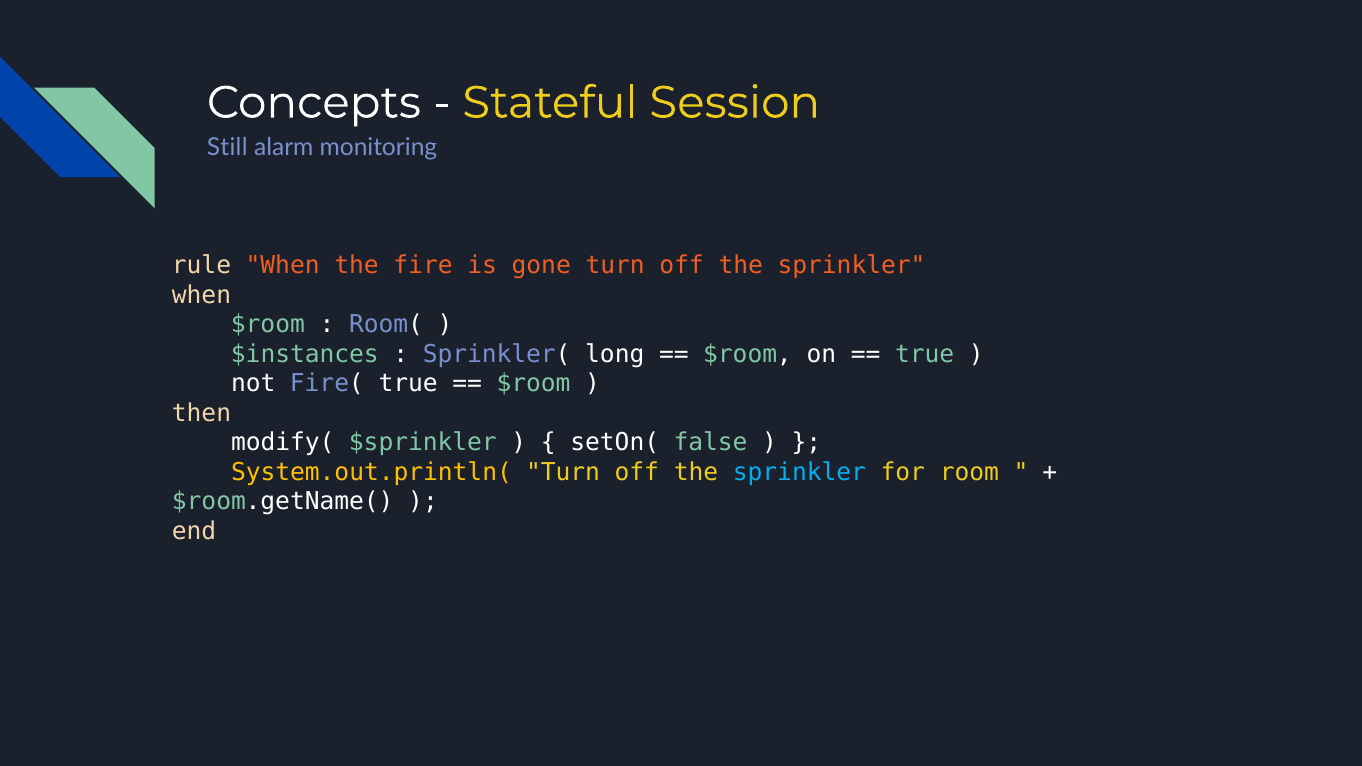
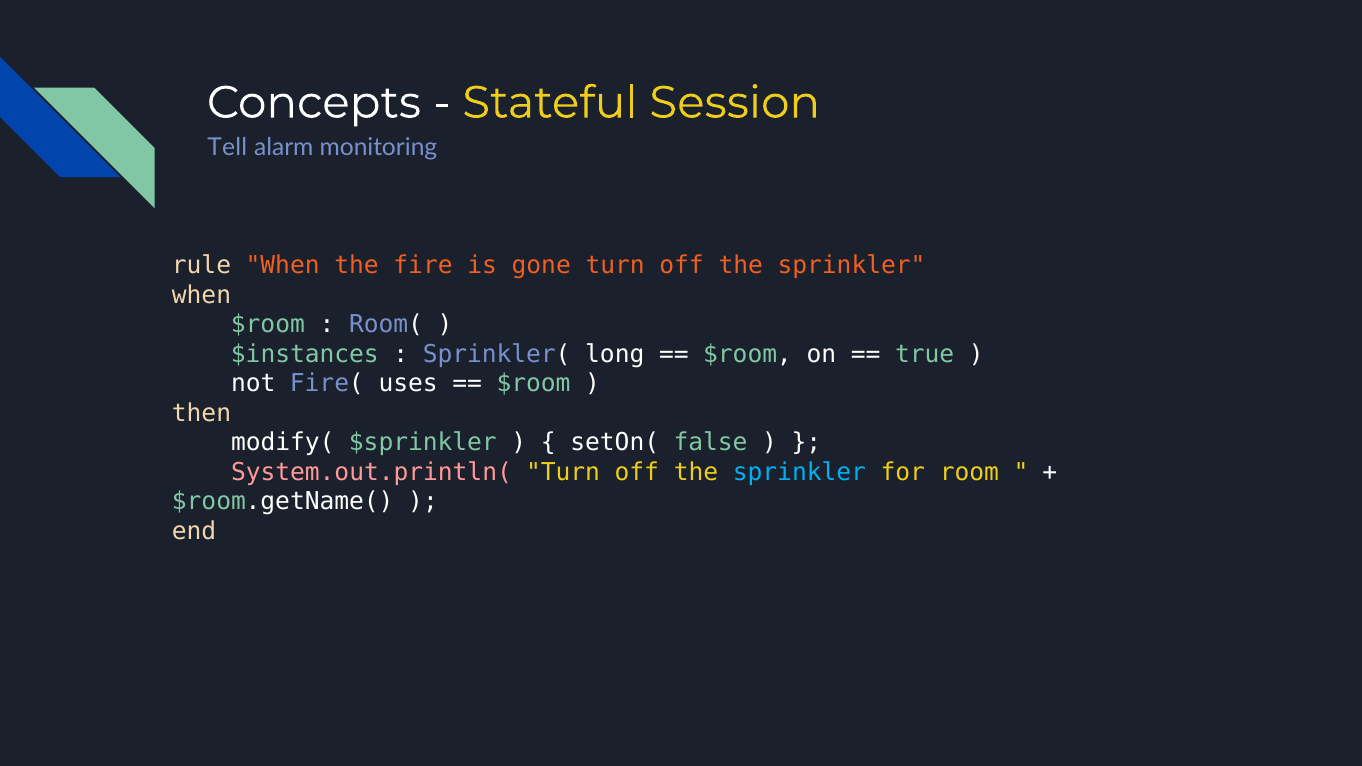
Still: Still -> Tell (227, 148)
Fire( true: true -> uses (408, 384)
System.out.println( colour: yellow -> pink (371, 472)
